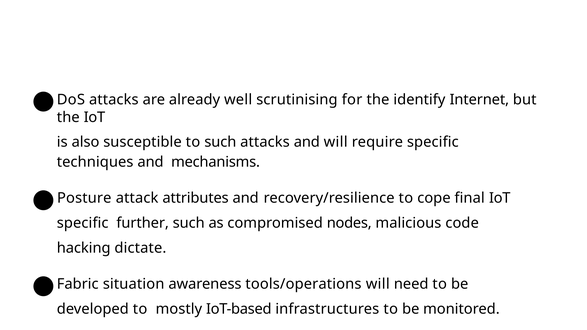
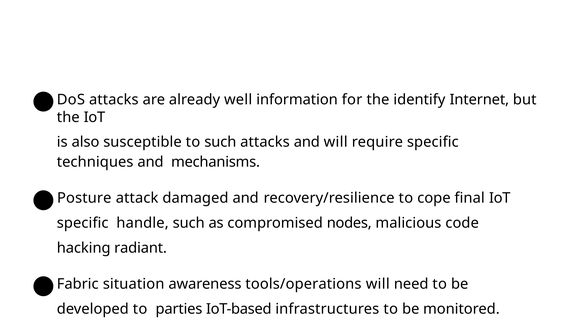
scrutinising: scrutinising -> information (297, 100)
attributes: attributes -> damaged (195, 198)
further: further -> handle (143, 223)
dictate: dictate -> radiant (141, 248)
mostly: mostly -> parties (179, 309)
